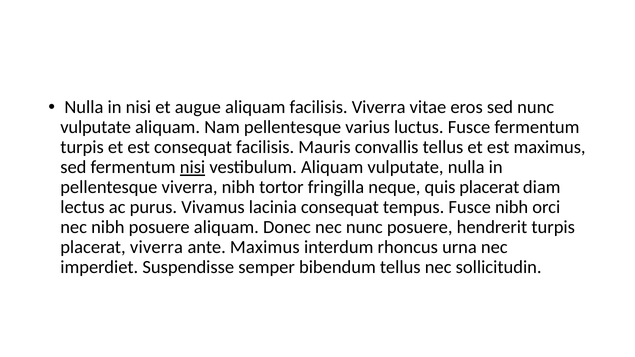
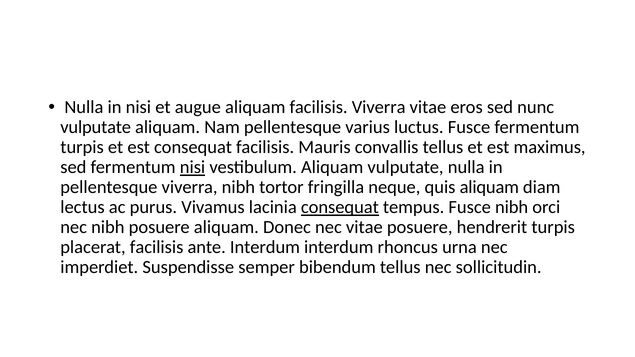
quis placerat: placerat -> aliquam (489, 187)
consequat underline: none -> present (340, 207)
nec nunc: nunc -> vitae (364, 227)
placerat viverra: viverra -> facilisis (157, 247)
ante Maximus: Maximus -> Interdum (265, 247)
